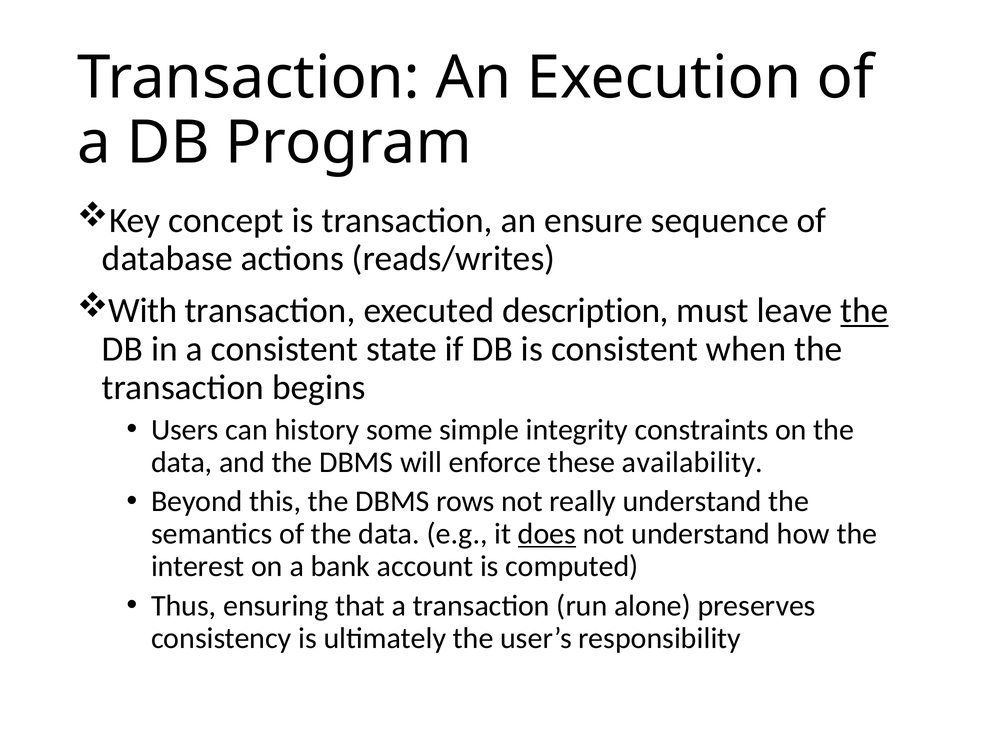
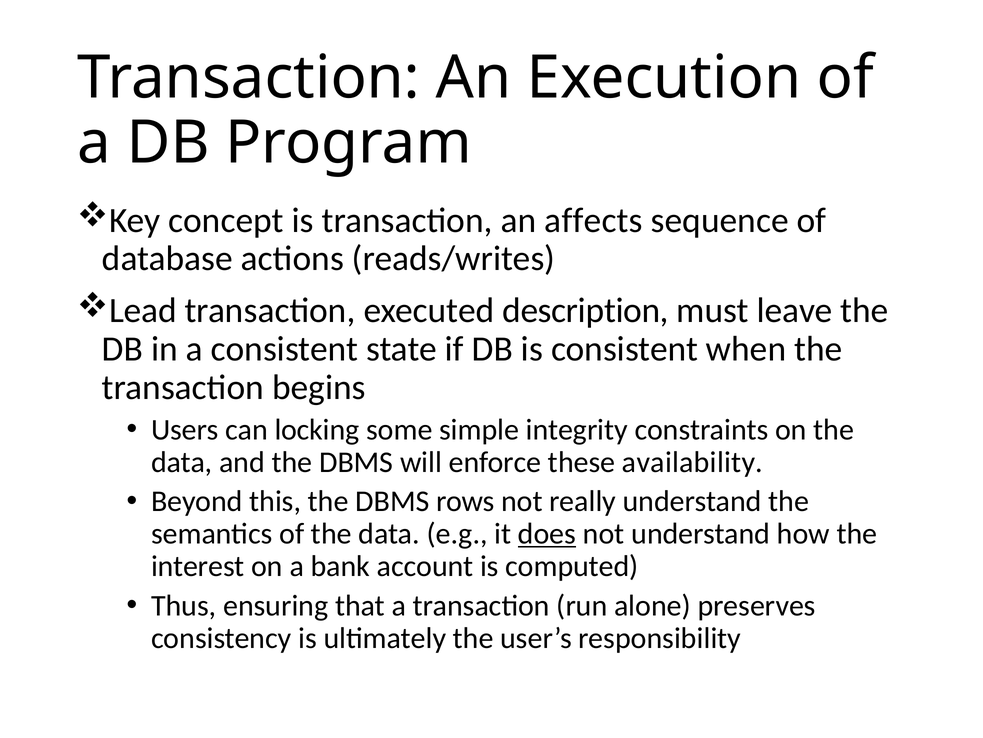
ensure: ensure -> affects (594, 220)
With: With -> Lead (143, 310)
the underline: present -> none (864, 310)
history: history -> locking (317, 429)
